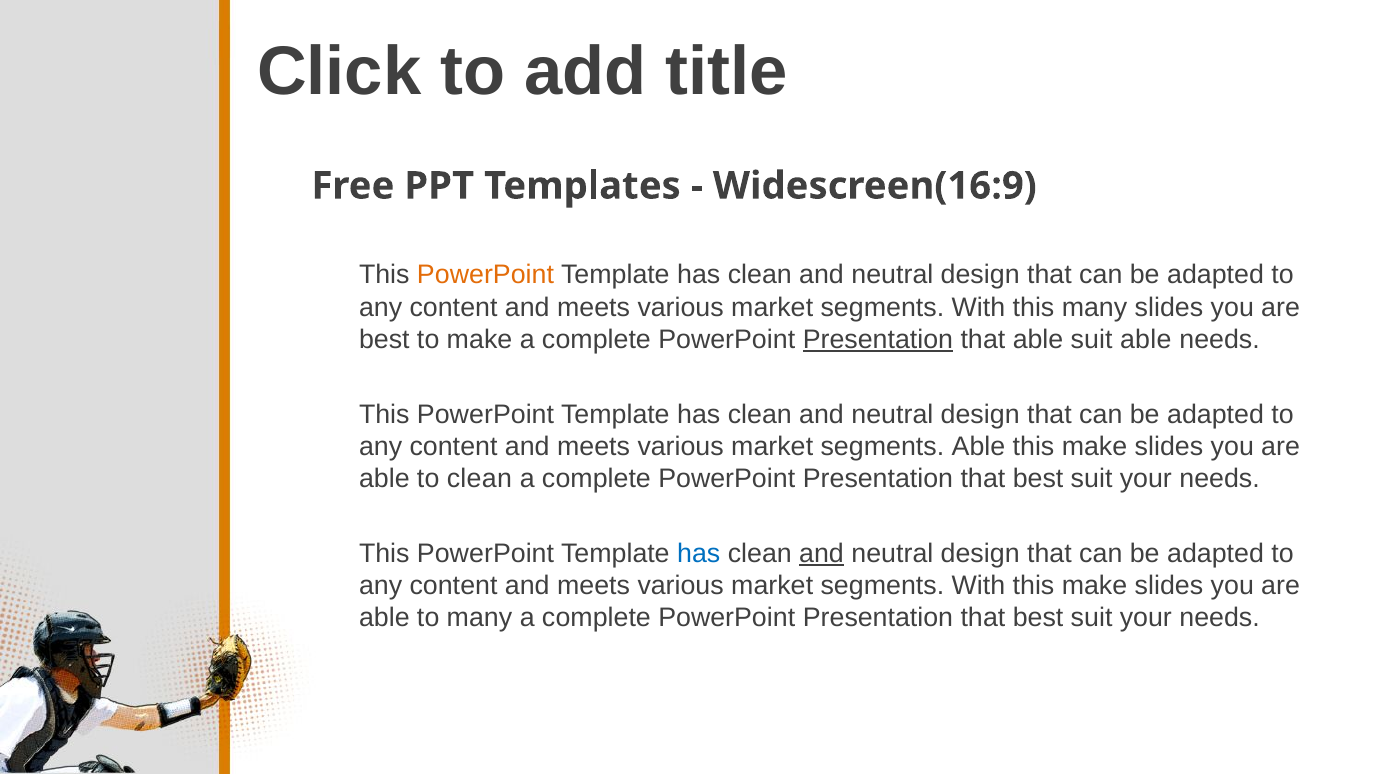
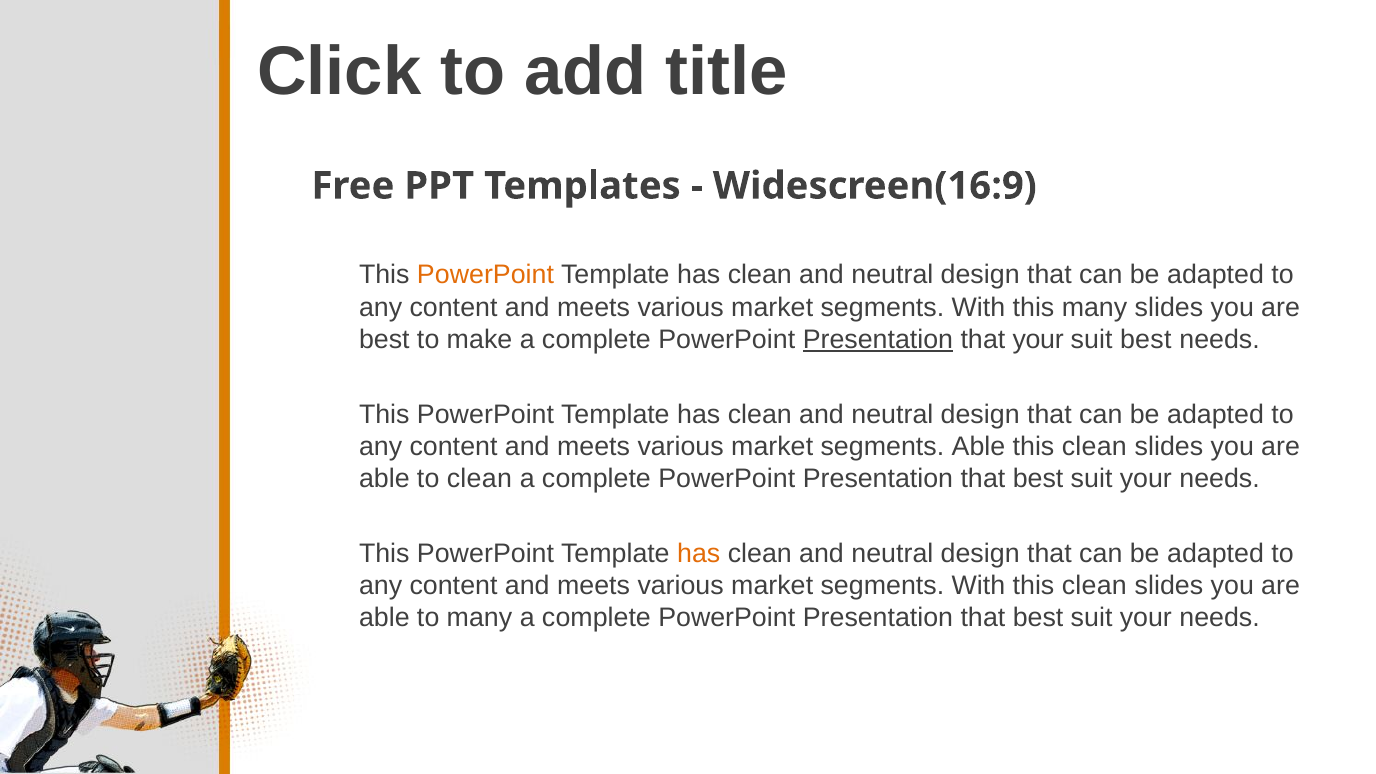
that able: able -> your (1038, 339)
suit able: able -> best (1146, 339)
make: make -> clean (1094, 446)
has colour: blue -> orange (699, 554)
and underline: present -> none (822, 554)
With this make: make -> clean (1094, 586)
